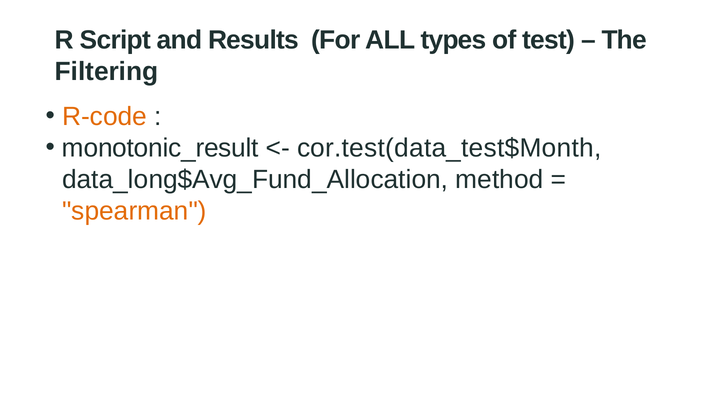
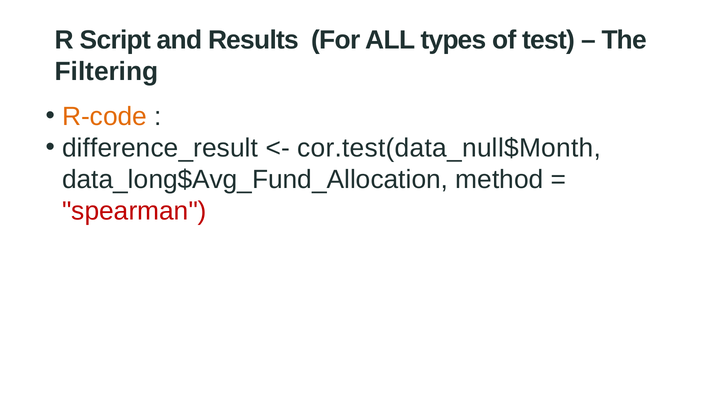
monotonic_result: monotonic_result -> difference_result (160, 148)
cor.test(data_test$Month: cor.test(data_test$Month -> cor.test(data_null$Month (449, 148)
spearman colour: orange -> red (134, 212)
